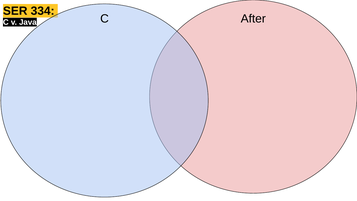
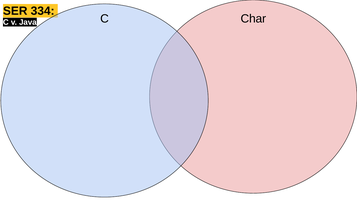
After: After -> Char (253, 19)
